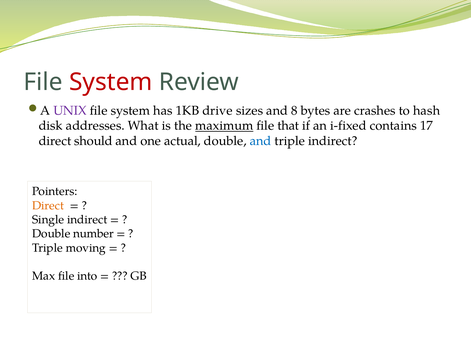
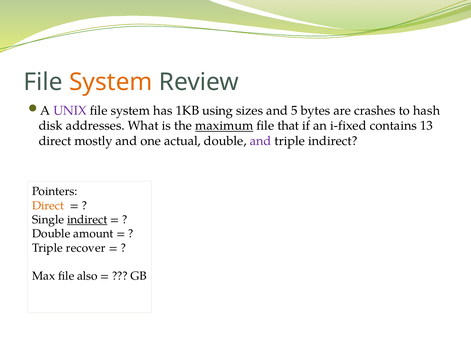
System colour: red -> orange (111, 82)
drive: drive -> using (218, 111)
8: 8 -> 5 (294, 111)
17: 17 -> 13 (426, 126)
should: should -> mostly (93, 141)
and colour: blue -> purple (261, 141)
indirect underline: none -> present (87, 220)
number: number -> amount (93, 234)
moving: moving -> recover (86, 248)
into: into -> also (87, 276)
